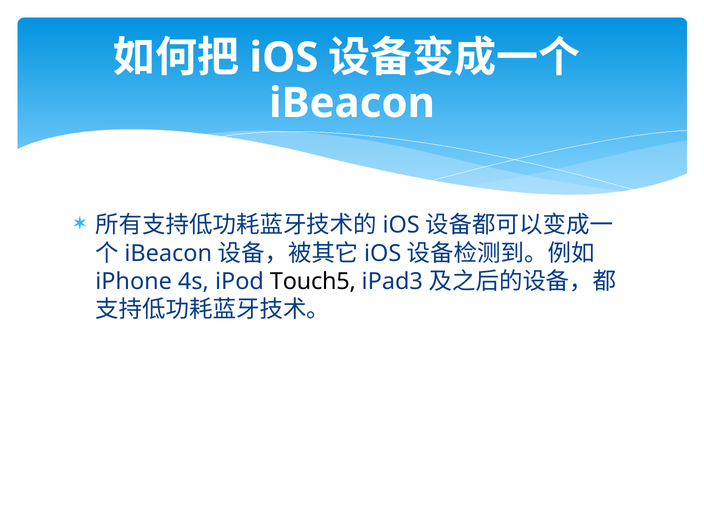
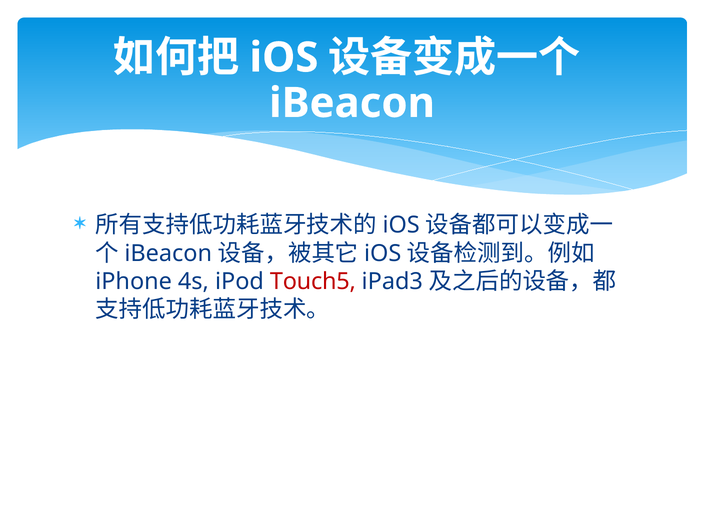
Touch5 colour: black -> red (313, 282)
